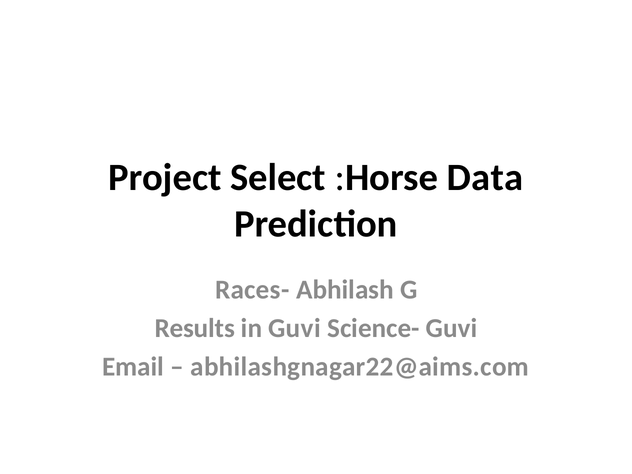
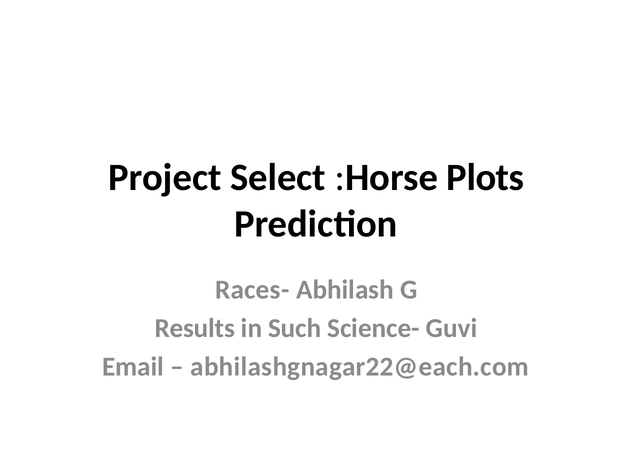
Data: Data -> Plots (485, 178)
in Guvi: Guvi -> Such (295, 328)
abhilashgnagar22@aims.com: abhilashgnagar22@aims.com -> abhilashgnagar22@each.com (360, 367)
